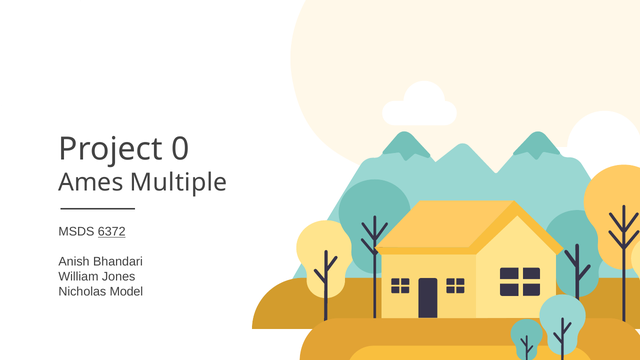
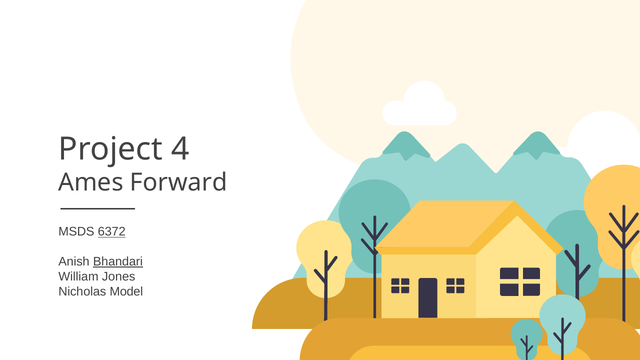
0: 0 -> 4 (180, 149)
Multiple: Multiple -> Forward (179, 183)
Bhandari underline: none -> present (118, 262)
